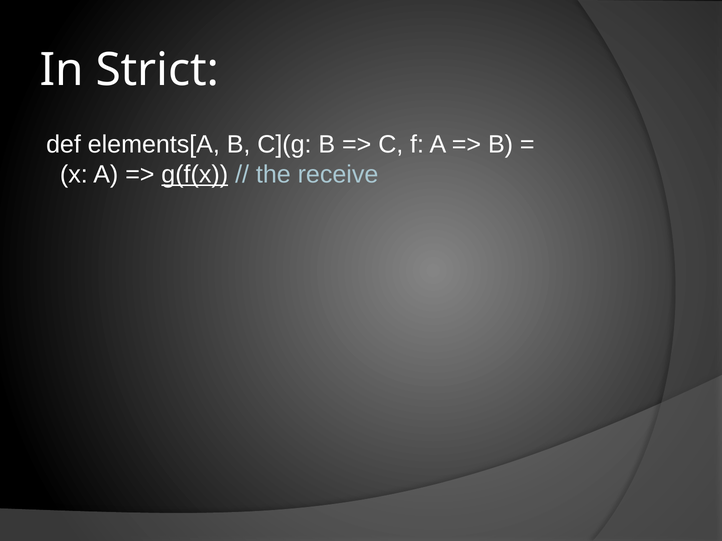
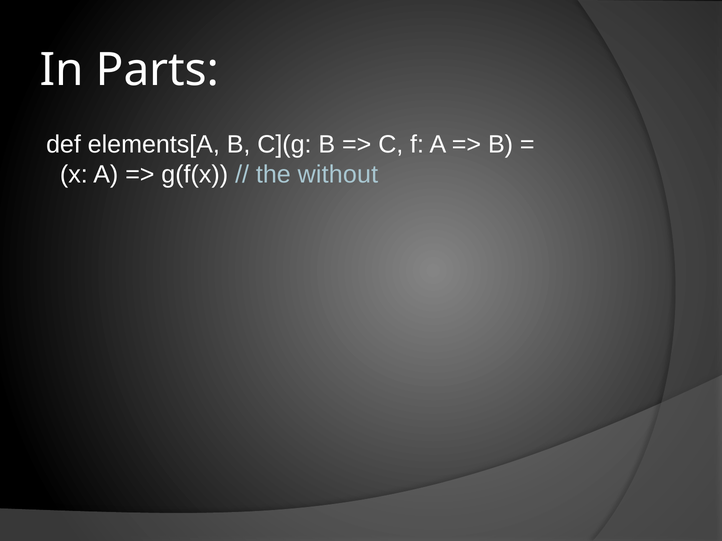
Strict: Strict -> Parts (157, 70)
g(f(x underline: present -> none (195, 175)
receive: receive -> without (338, 175)
